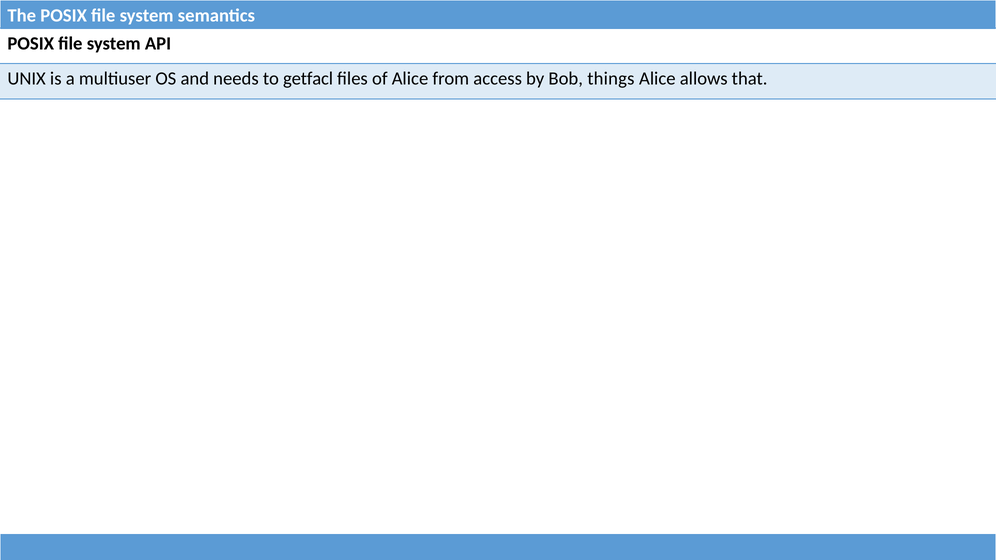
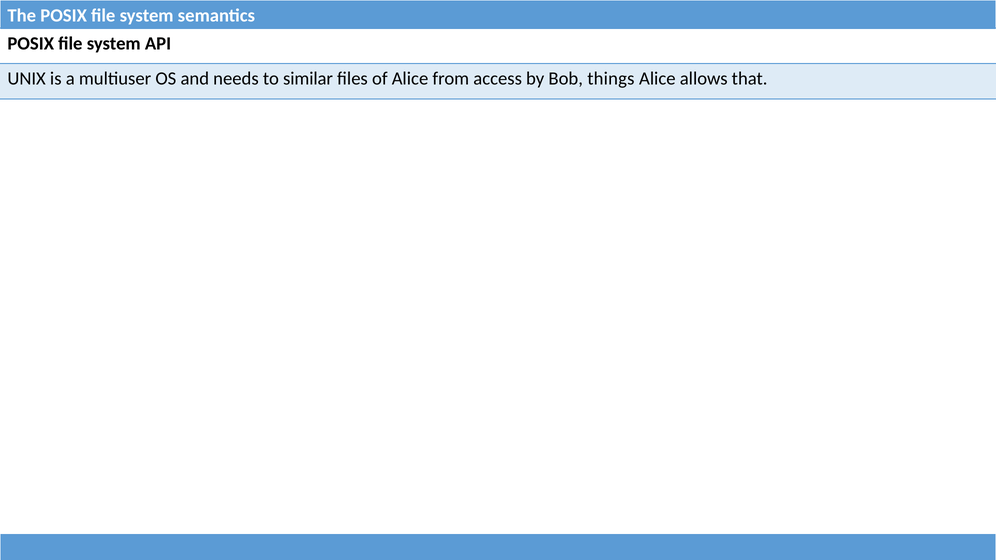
getfacl: getfacl -> similar (308, 79)
